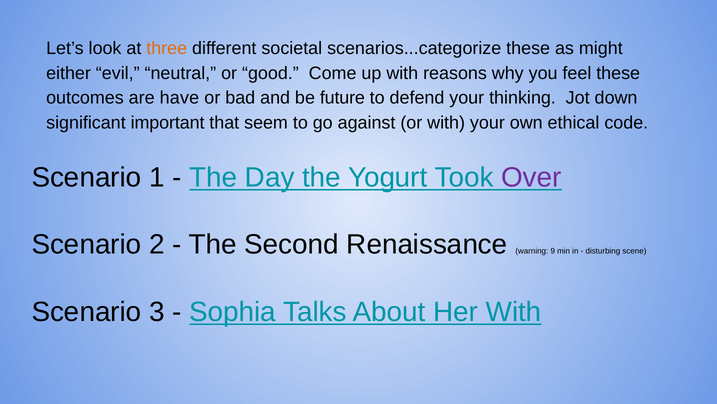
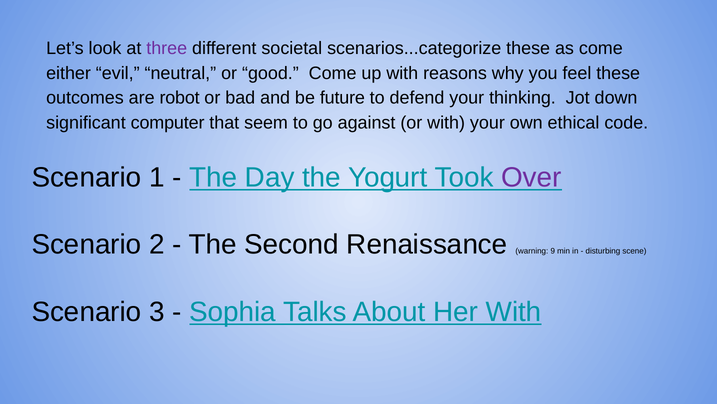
three colour: orange -> purple (167, 48)
as might: might -> come (601, 48)
have: have -> robot (180, 98)
important: important -> computer (168, 122)
